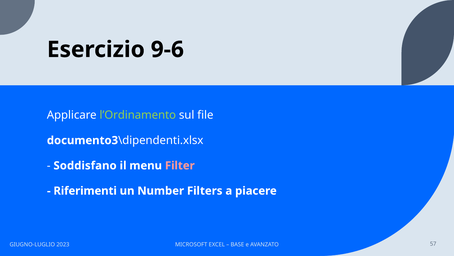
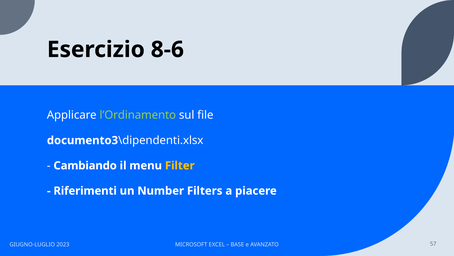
9-6: 9-6 -> 8-6 (167, 49)
Soddisfano: Soddisfano -> Cambiando (85, 165)
Filter colour: pink -> yellow (180, 165)
